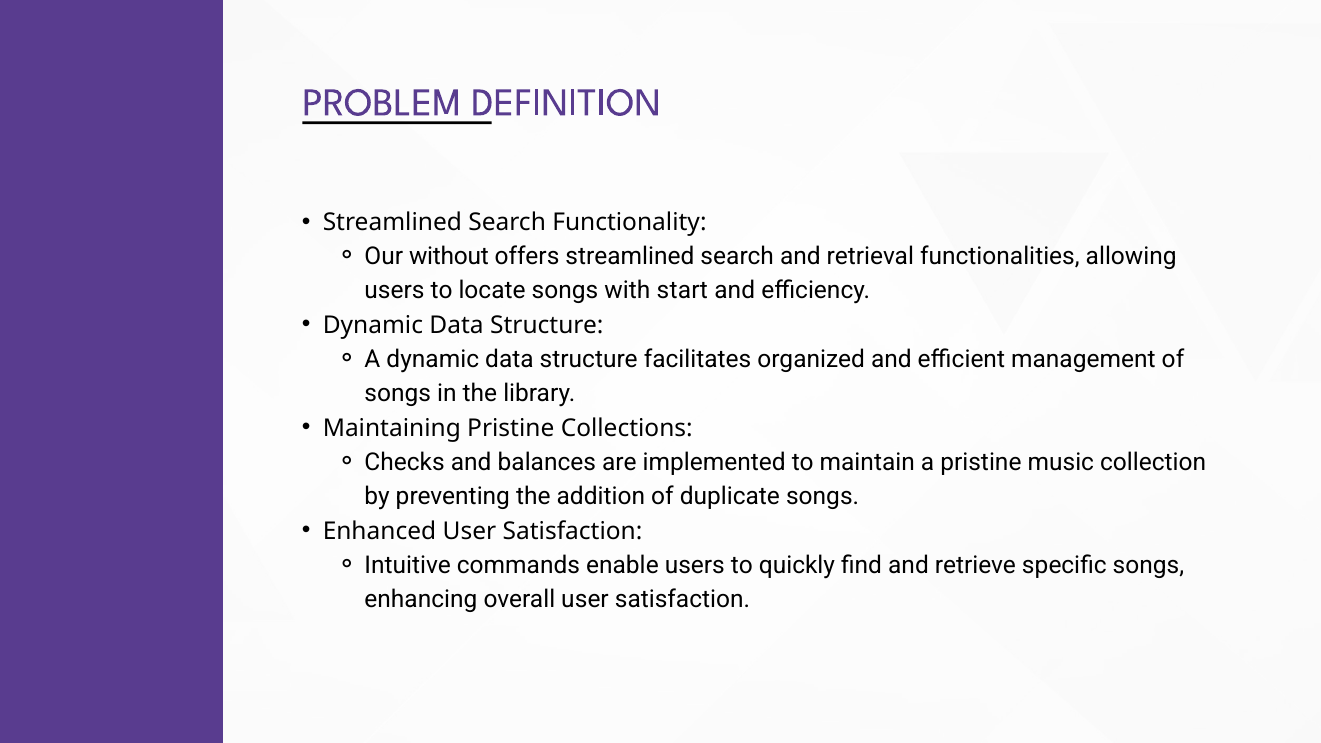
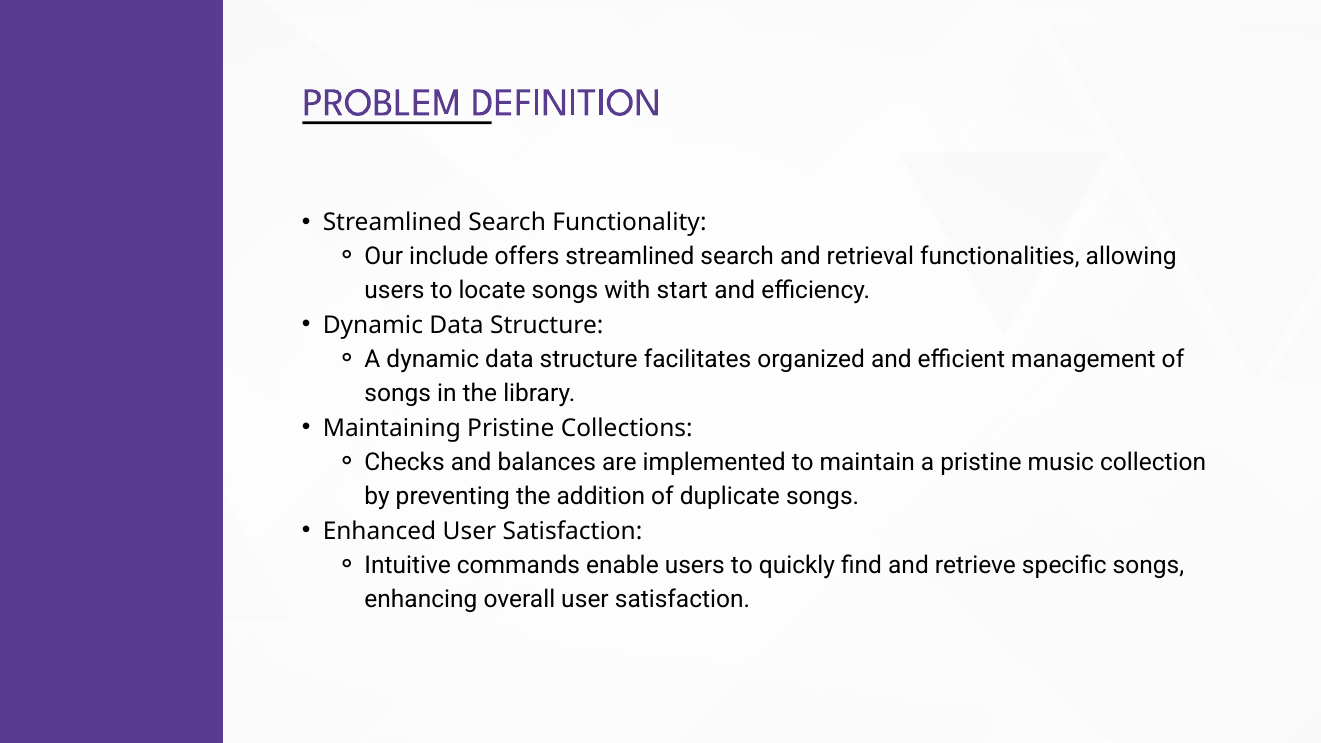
without: without -> include (449, 257)
